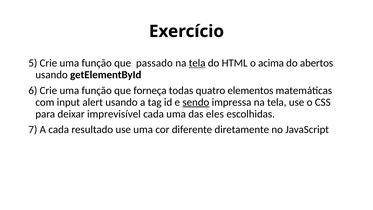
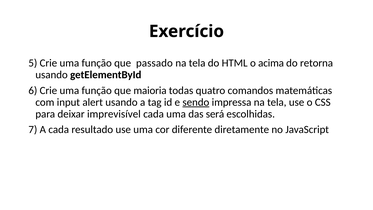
tela underline: present -> none (197, 63)
abertos: abertos -> retorna (317, 63)
forneça: forneça -> maioria (150, 90)
elementos: elementos -> comandos (250, 90)
eles: eles -> será (215, 114)
